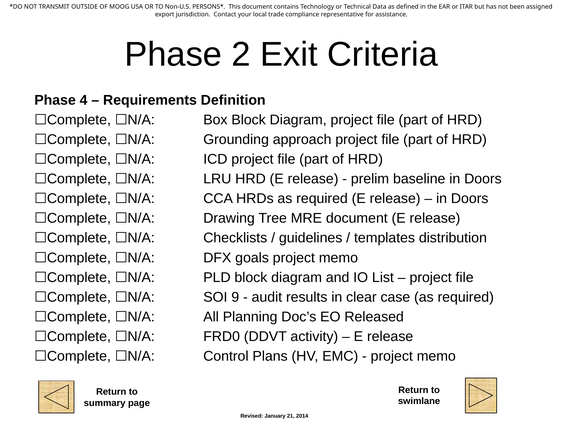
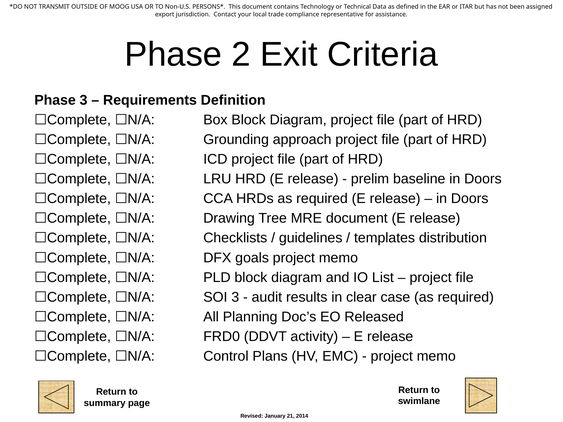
Phase 4: 4 -> 3 (84, 100)
SOI 9: 9 -> 3 (235, 297)
